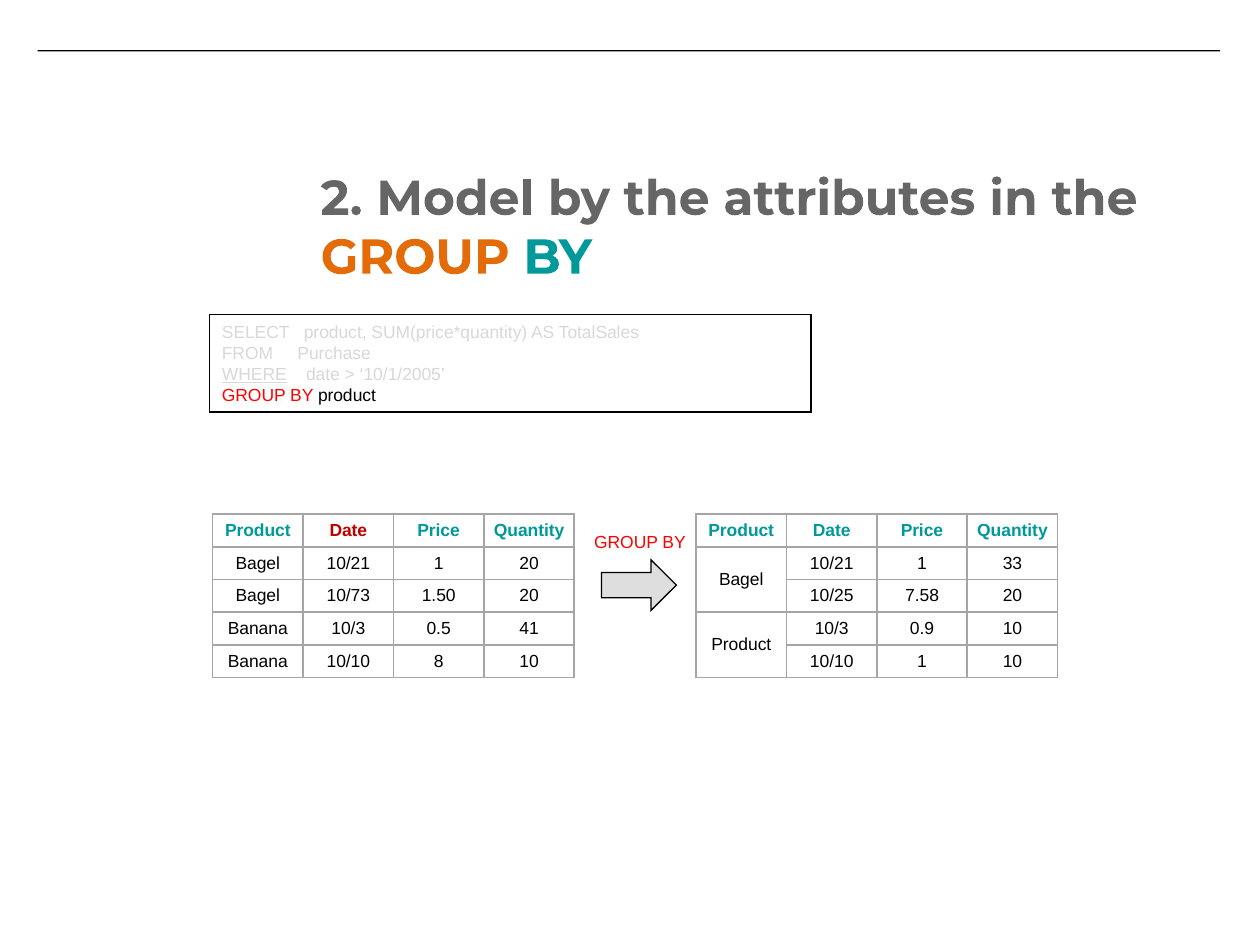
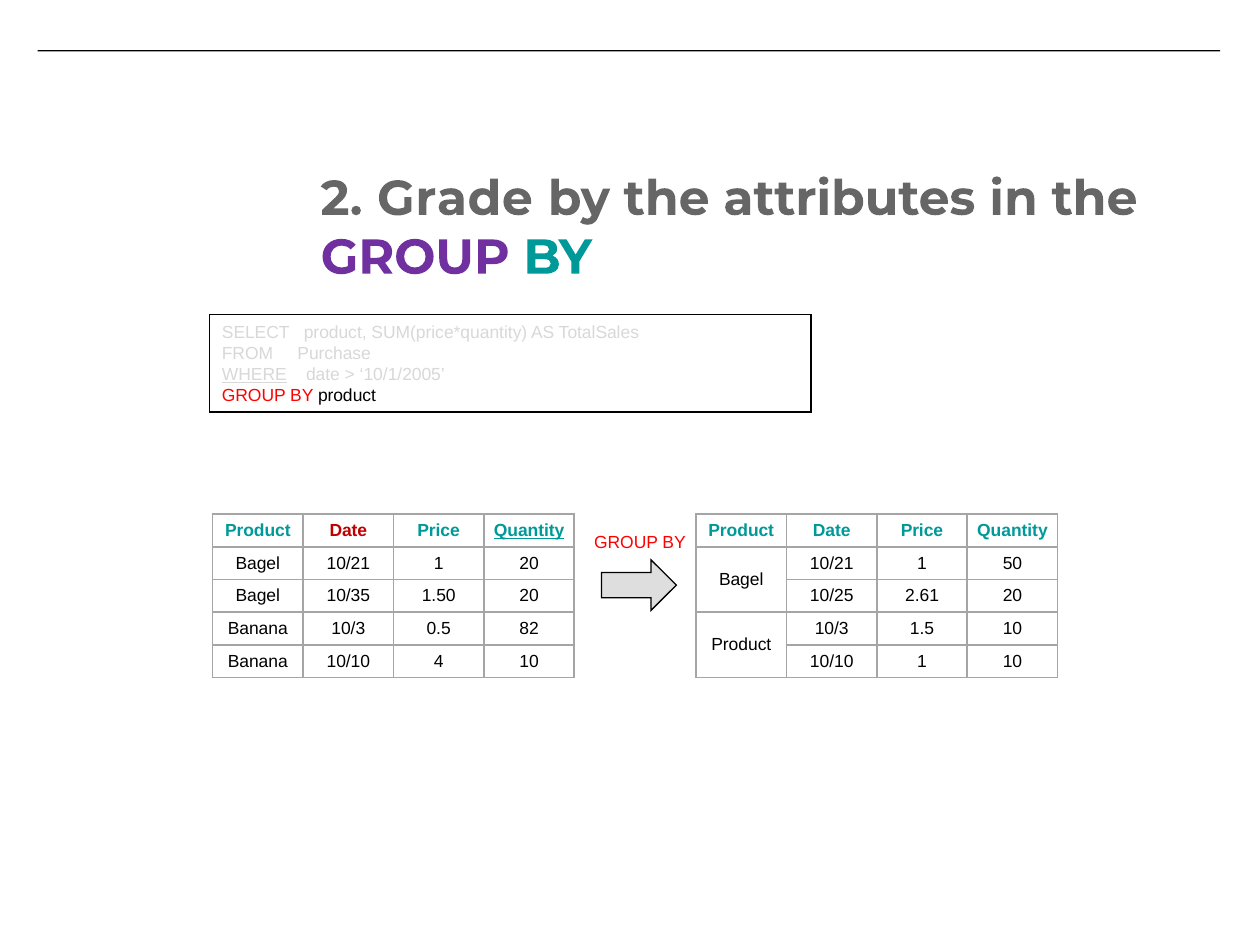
Model: Model -> Grade (455, 199)
GROUP colour: orange -> purple (415, 257)
Quantity underline: none -> present (529, 530)
33: 33 -> 50 (1012, 563)
10/73: 10/73 -> 10/35 (348, 596)
7.58: 7.58 -> 2.61 (922, 596)
41: 41 -> 82 (529, 628)
0.9: 0.9 -> 1.5 (922, 628)
8: 8 -> 4 (439, 661)
